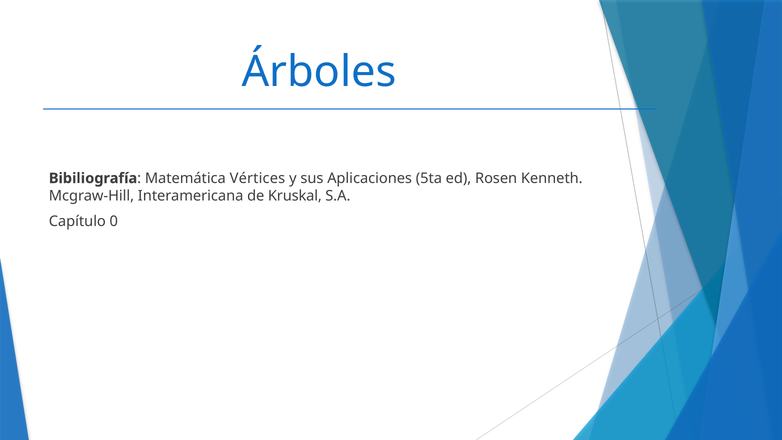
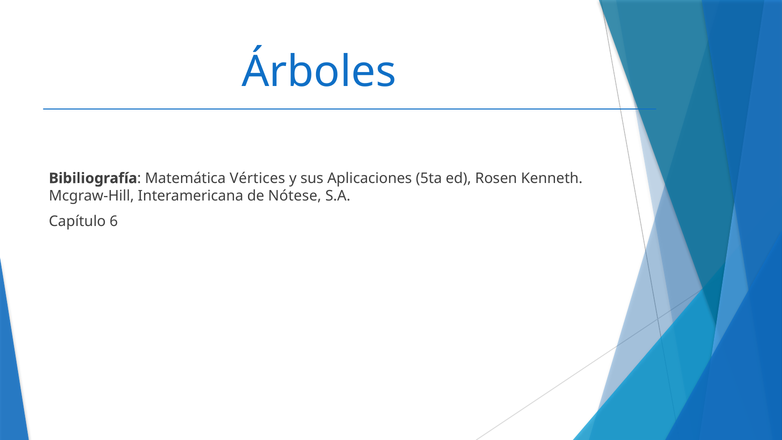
Kruskal: Kruskal -> Nótese (295, 196)
0: 0 -> 6 (114, 222)
